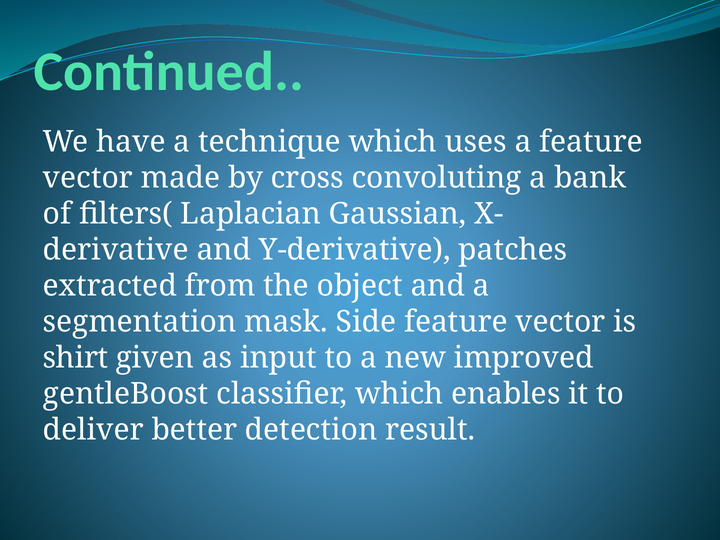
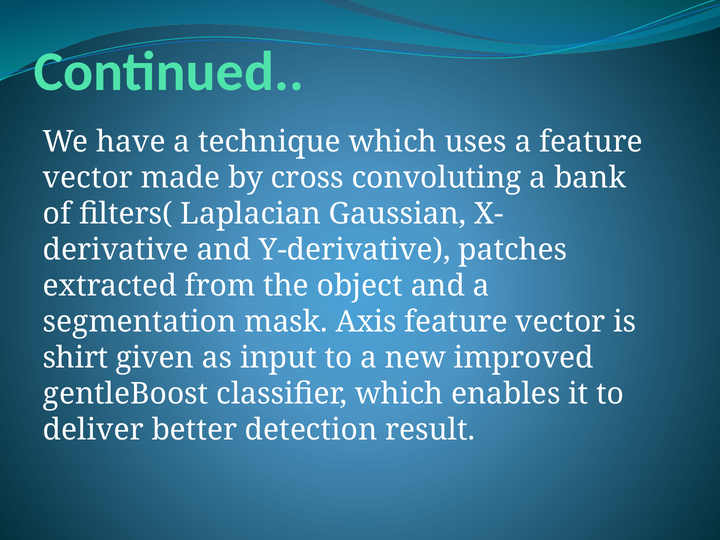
Side: Side -> Axis (366, 322)
